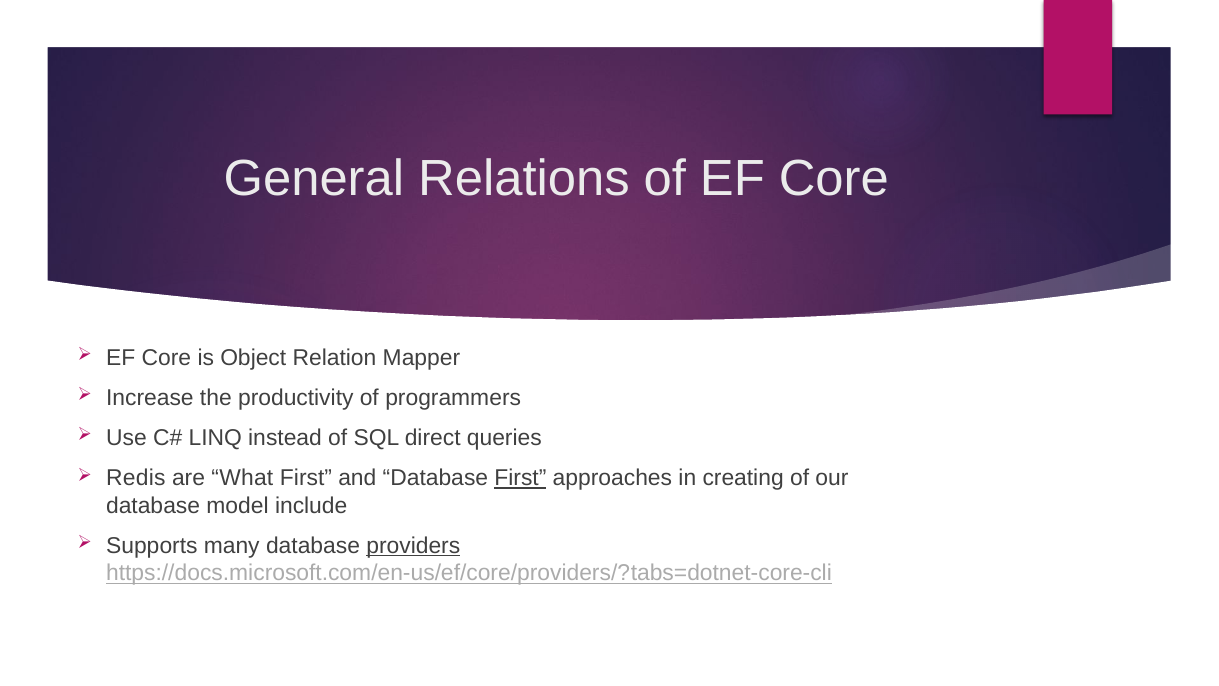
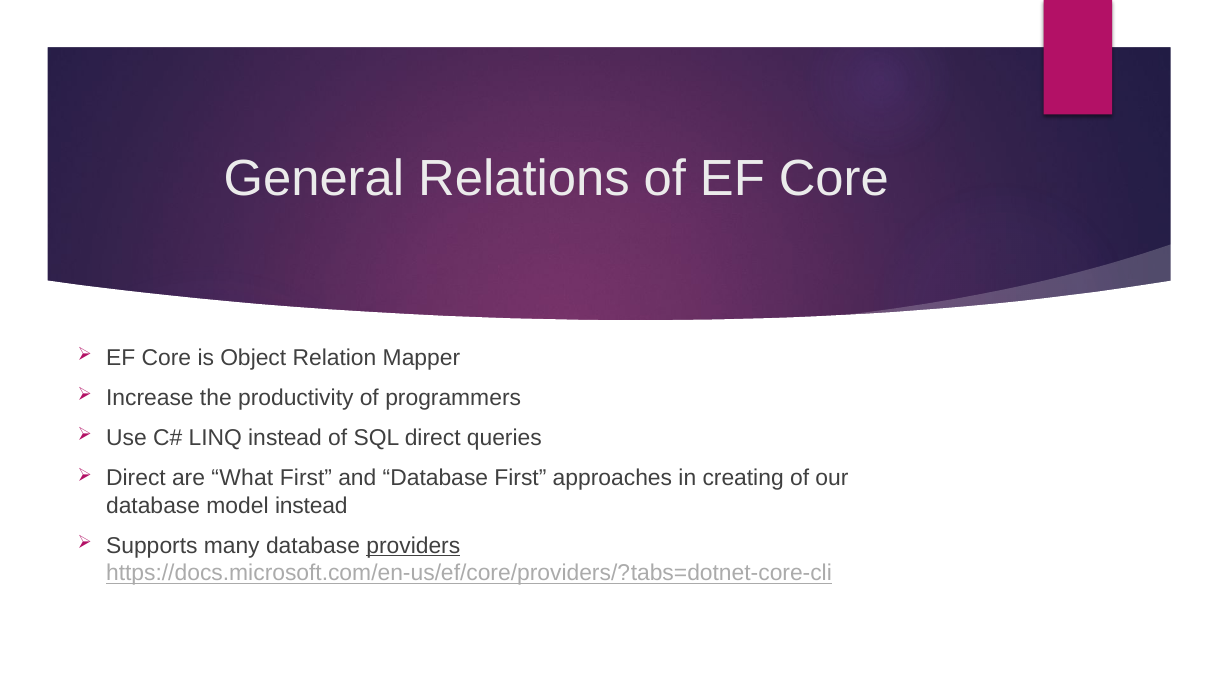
Redis: Redis -> Direct (136, 478)
First underline: present -> none (520, 478)
model include: include -> instead (311, 506)
